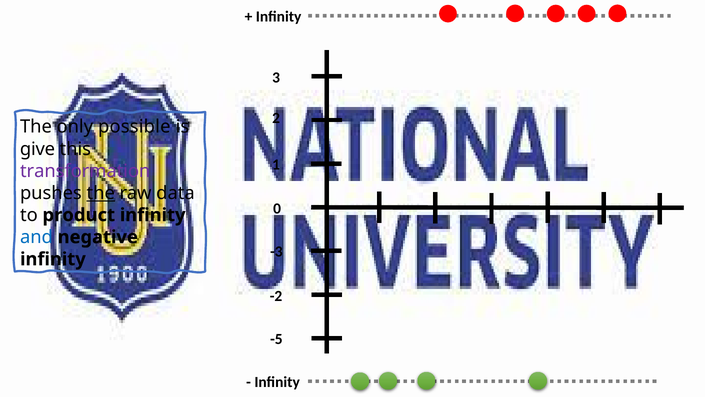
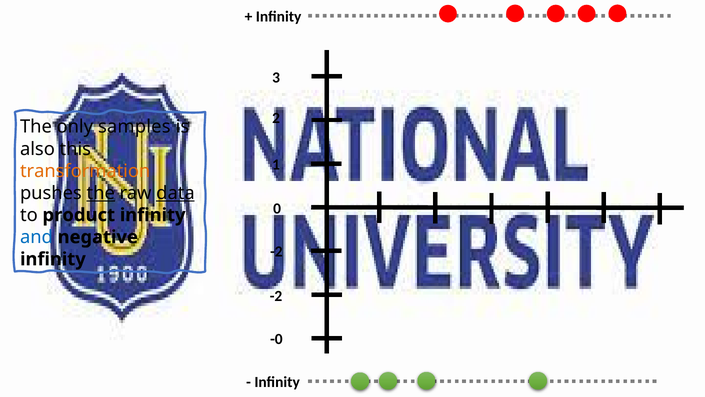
possible: possible -> samples (134, 127)
give: give -> also (37, 149)
transformation colour: purple -> orange (85, 171)
data underline: none -> present (175, 193)
-3: -3 -> -2 (276, 252)
-5: -5 -> -0 (276, 339)
